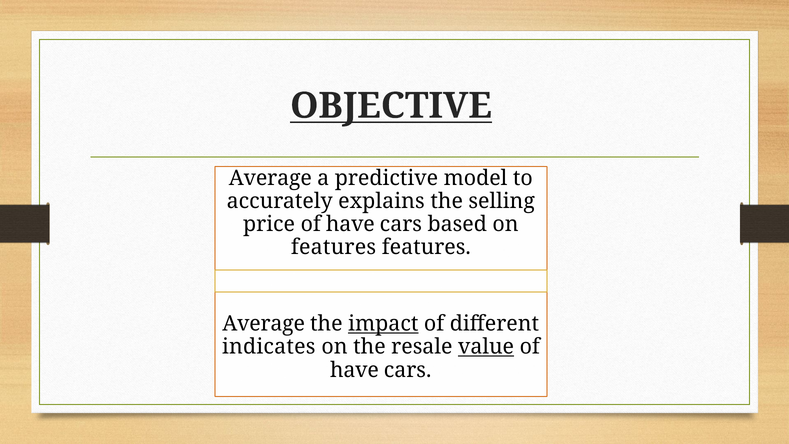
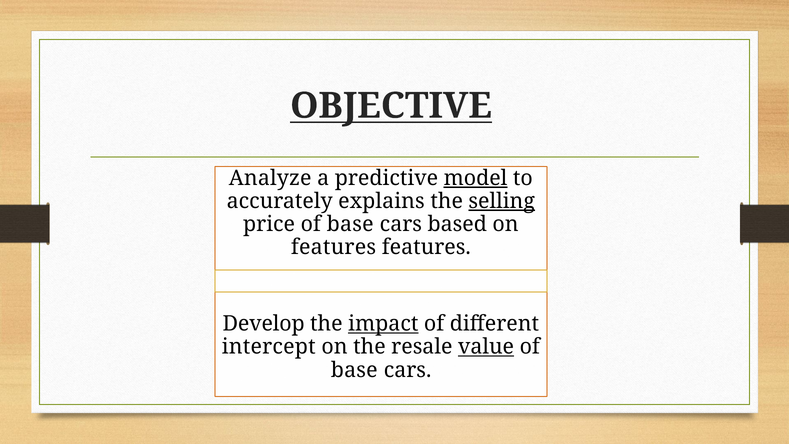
Average: Average -> Analyze (270, 178)
model underline: none -> present (476, 178)
selling underline: none -> present (502, 201)
price of have: have -> base (350, 224)
Average: Average -> Develop (264, 324)
indicates: indicates -> intercept (269, 347)
have: have -> base (354, 370)
